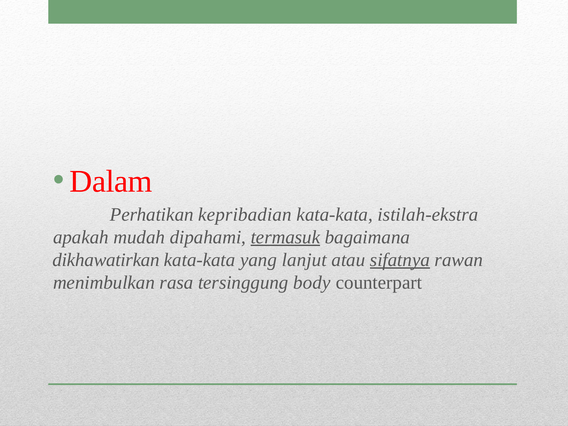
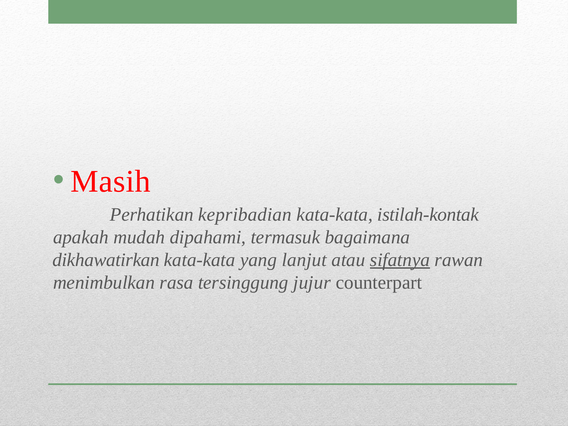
Dalam: Dalam -> Masih (111, 181)
istilah-ekstra: istilah-ekstra -> istilah-kontak (428, 214)
termasuk underline: present -> none (285, 237)
body: body -> jujur (312, 283)
